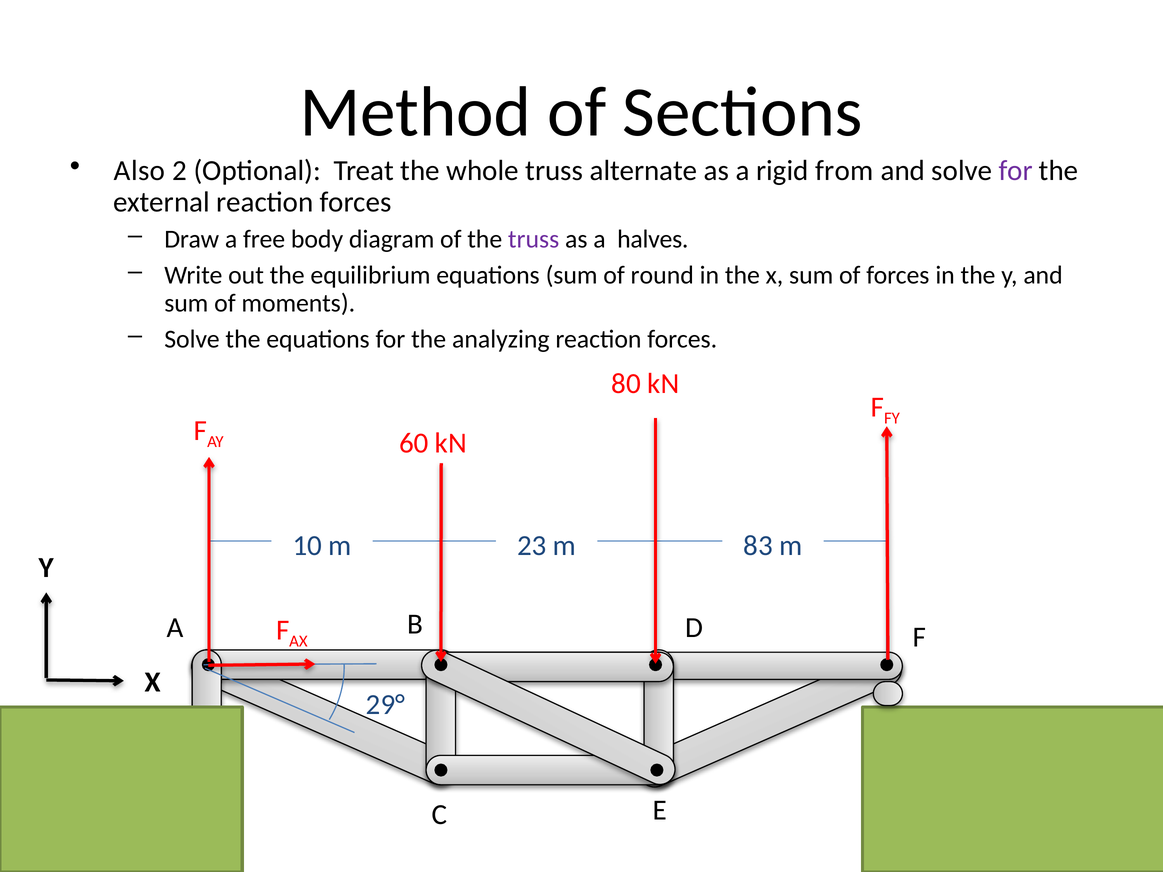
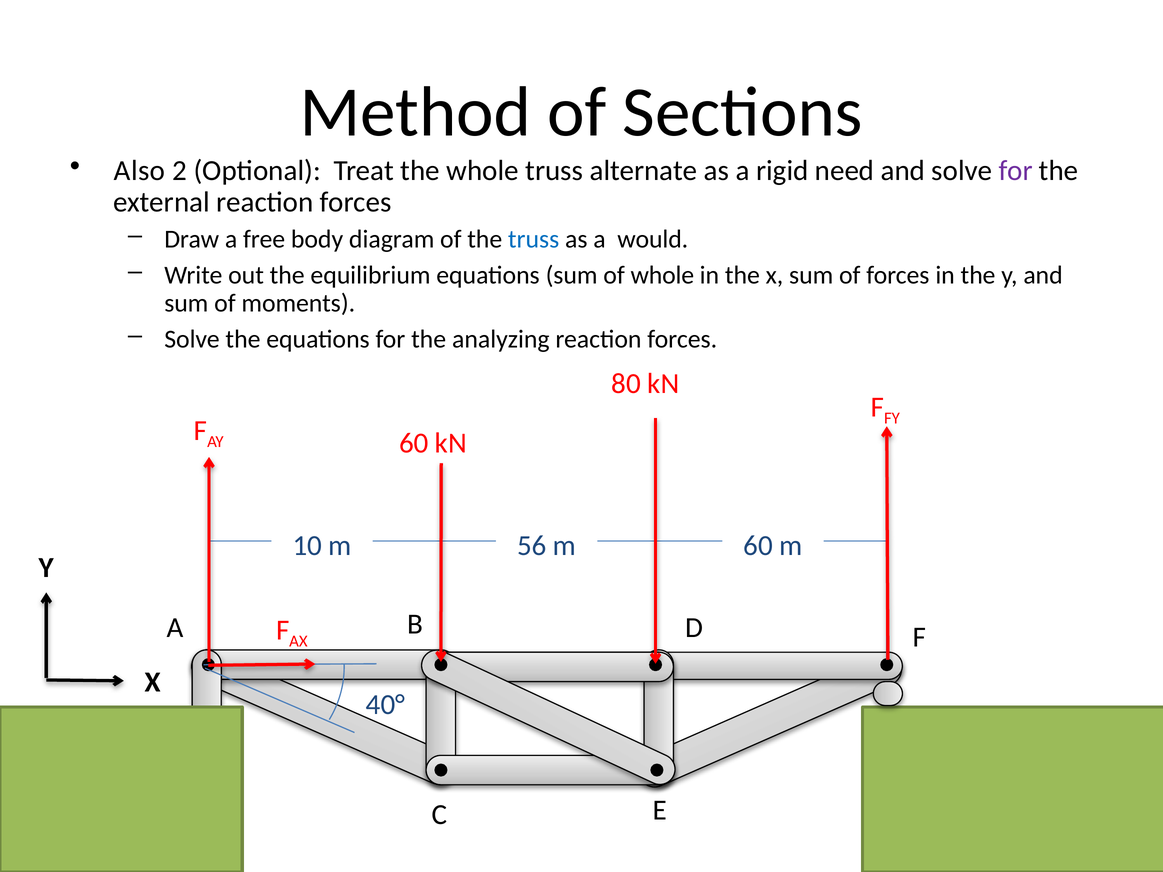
from: from -> need (845, 171)
truss colour: purple -> blue (534, 239)
halves: halves -> would (653, 239)
of round: round -> whole (662, 275)
23: 23 -> 56 (532, 546)
m 83: 83 -> 60 (758, 546)
29°: 29° -> 40° (385, 705)
